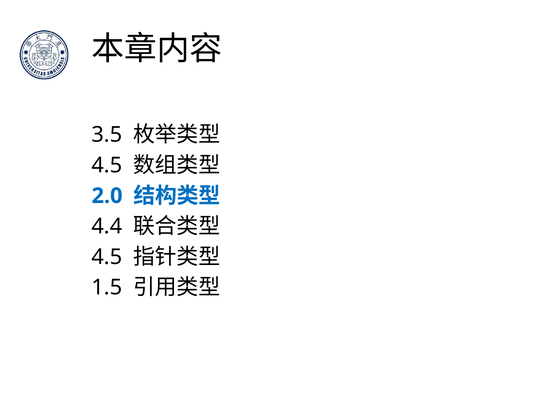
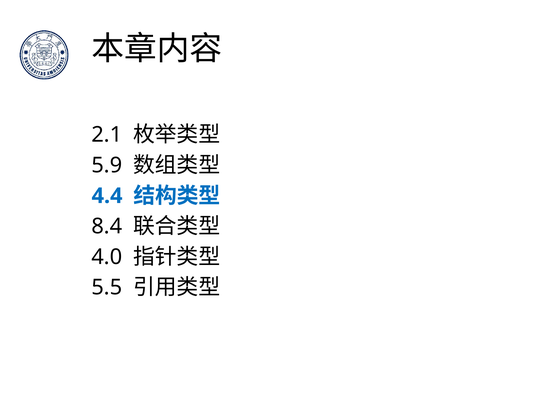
3.5: 3.5 -> 2.1 (107, 135)
4.5: 4.5 -> 5.9 (107, 165)
2.0: 2.0 -> 4.4 (107, 196)
4.4: 4.4 -> 8.4 (107, 226)
4.5: 4.5 -> 4.0 (107, 257)
1.5: 1.5 -> 5.5 (107, 287)
